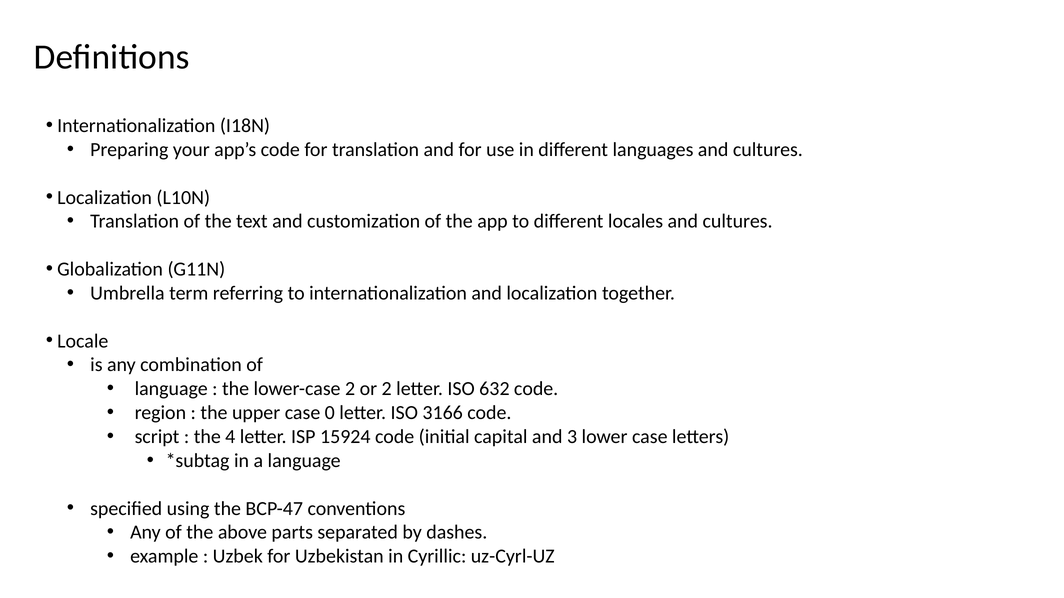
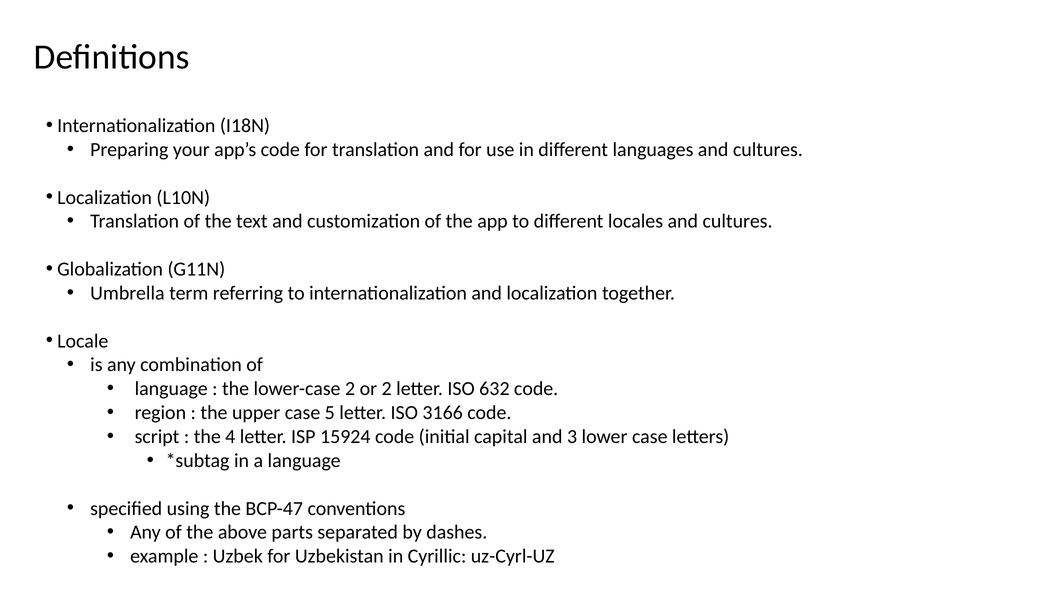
0: 0 -> 5 (330, 413)
